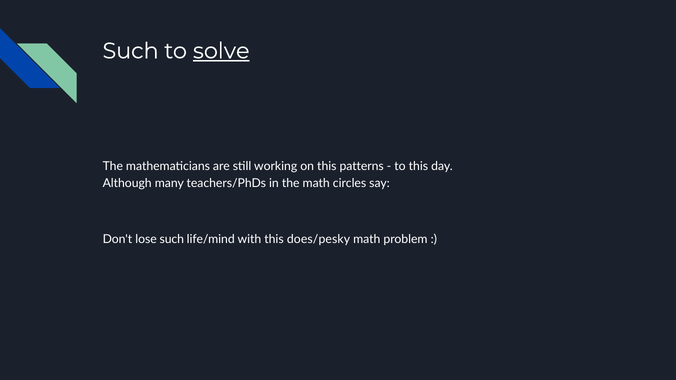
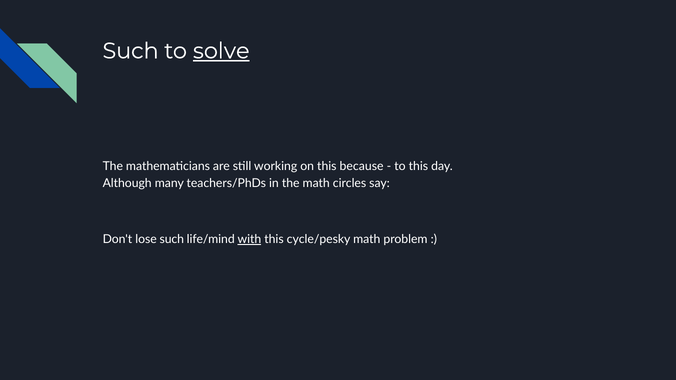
patterns: patterns -> because (362, 166)
with underline: none -> present (249, 239)
does/pesky: does/pesky -> cycle/pesky (319, 239)
